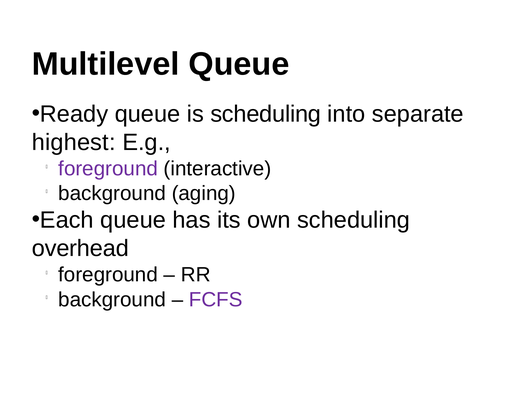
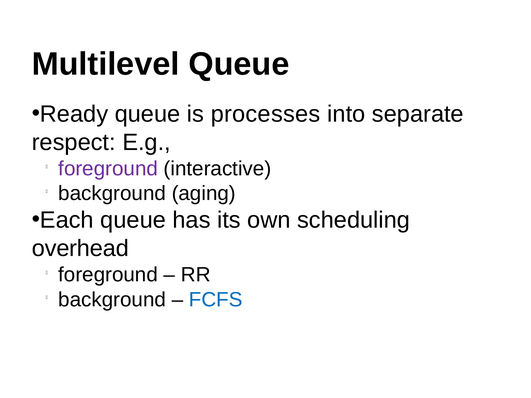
is scheduling: scheduling -> processes (266, 114)
highest: highest -> respect (74, 142)
FCFS colour: purple -> blue (216, 300)
